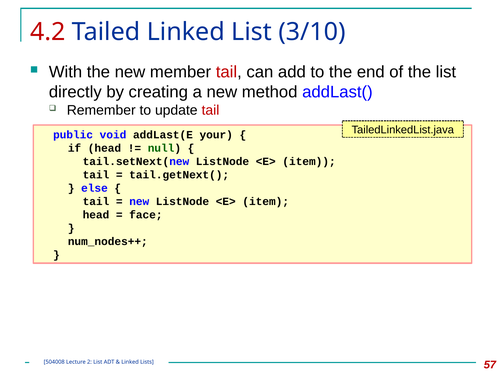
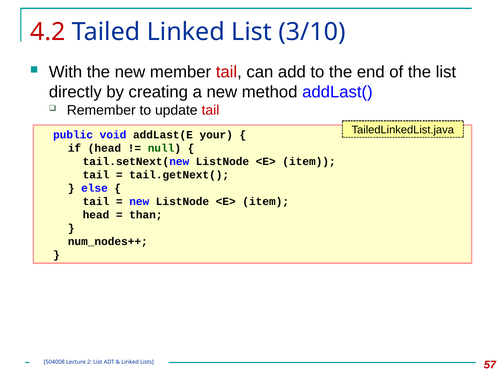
face: face -> than (146, 215)
